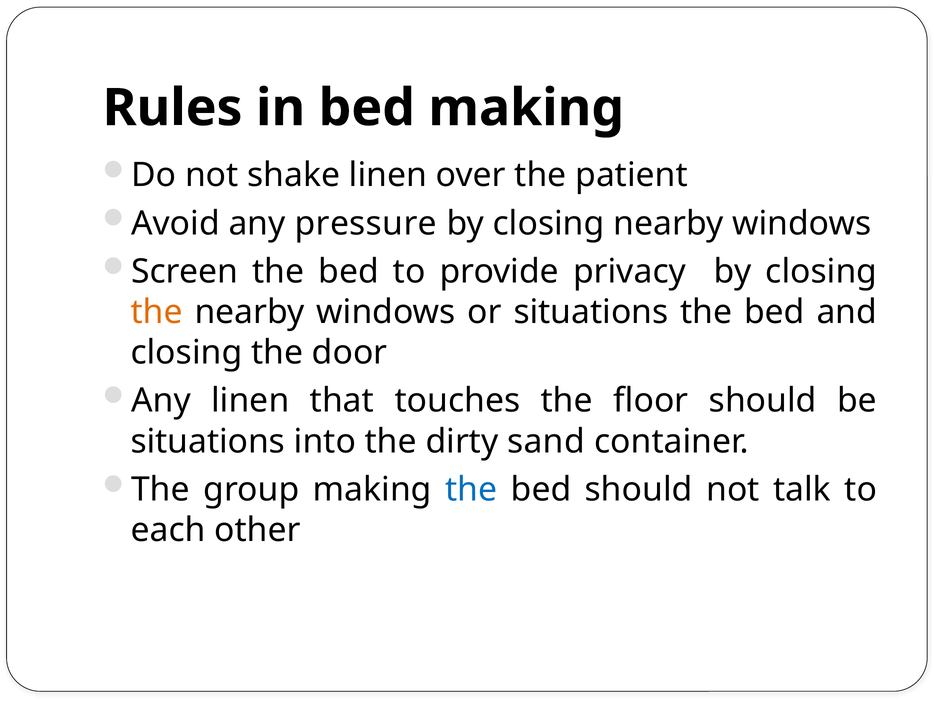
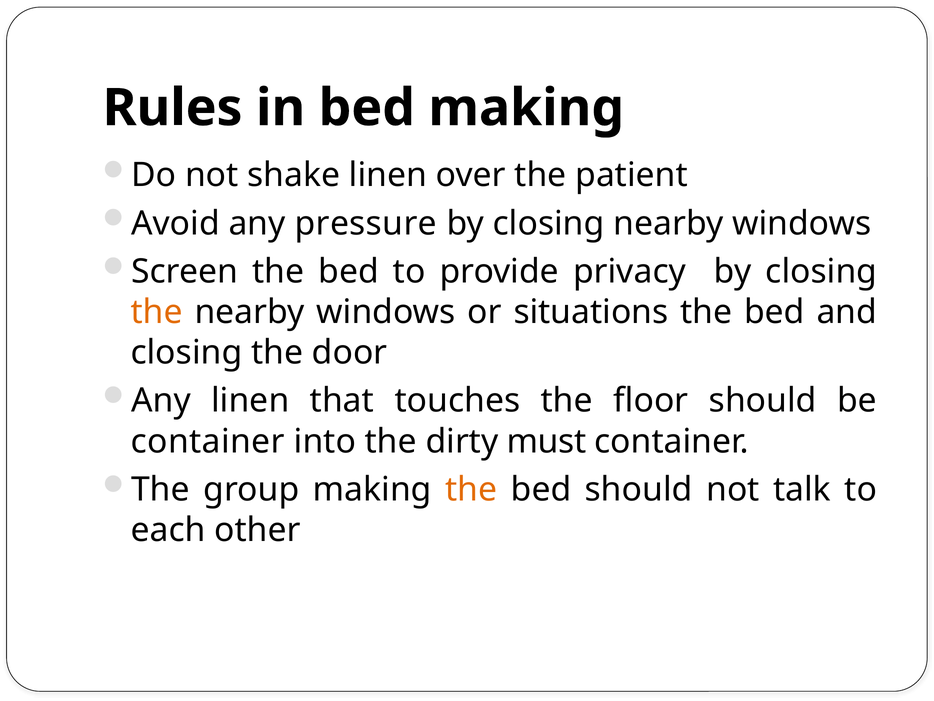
situations: situations -> container (208, 441)
sand: sand -> must (546, 441)
the colour: blue -> orange (471, 489)
